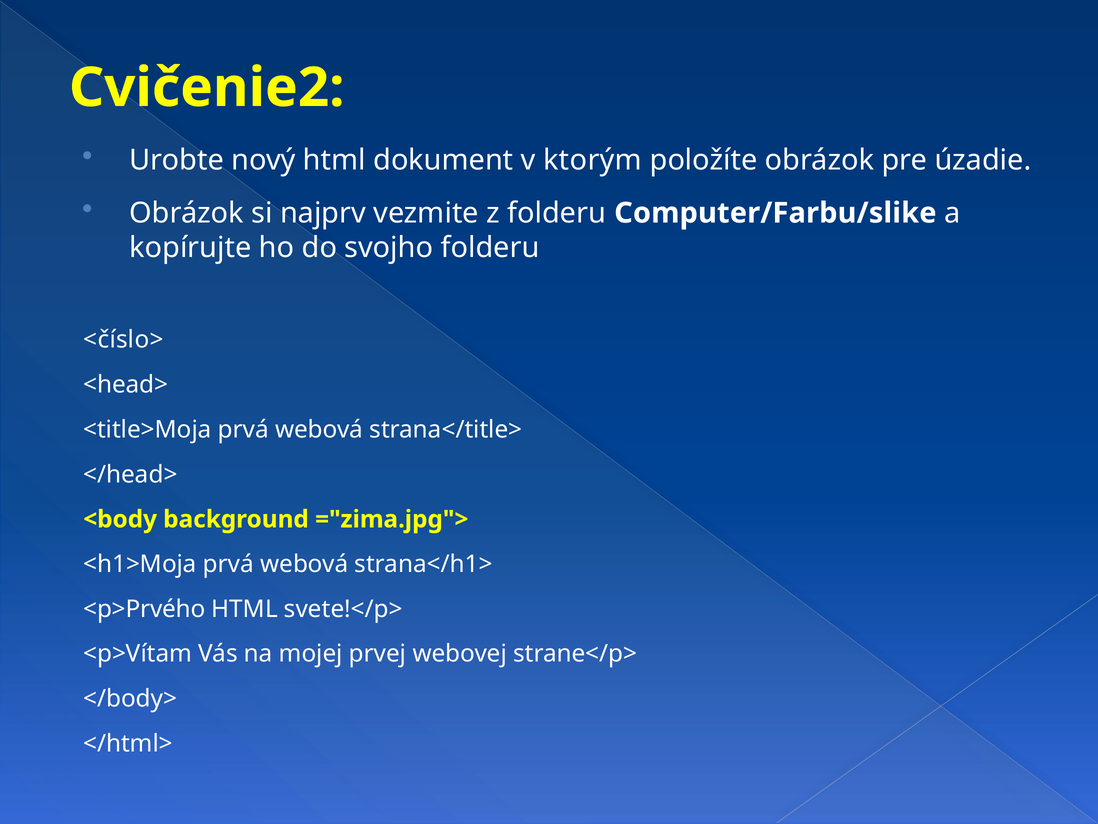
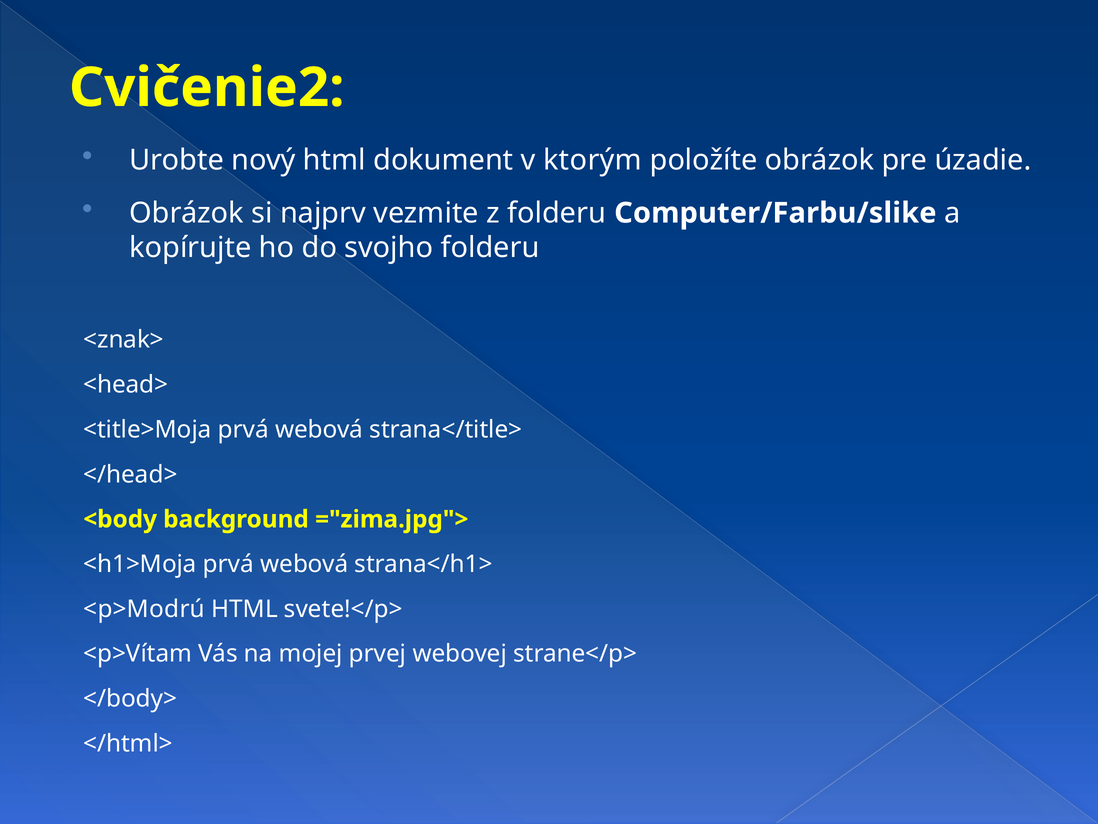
<číslo>: <číslo> -> <znak> (124, 340)
<p>Prvého: <p>Prvého -> <p>Modrú (144, 609)
